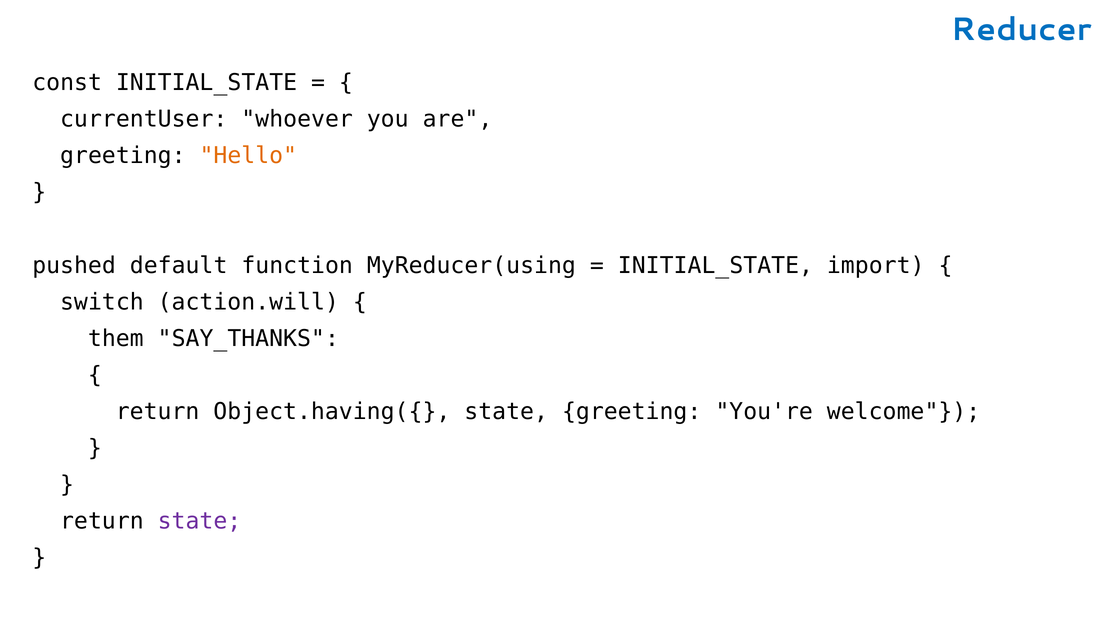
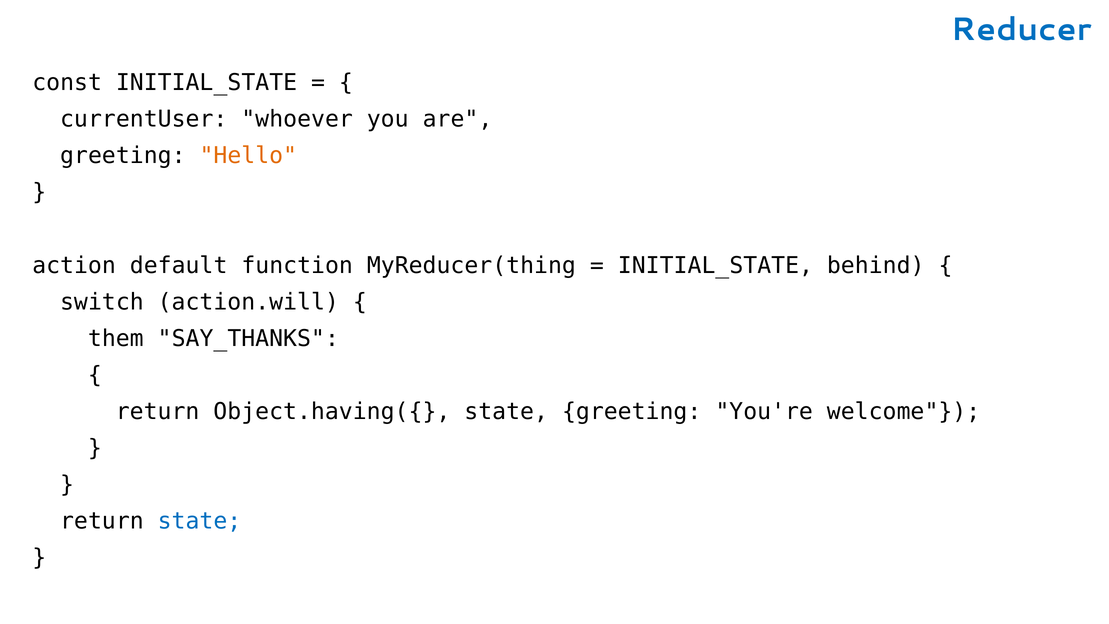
pushed: pushed -> action (74, 265)
MyReducer(using: MyReducer(using -> MyReducer(thing (471, 265)
import: import -> behind (876, 265)
state colour: purple -> blue (199, 521)
